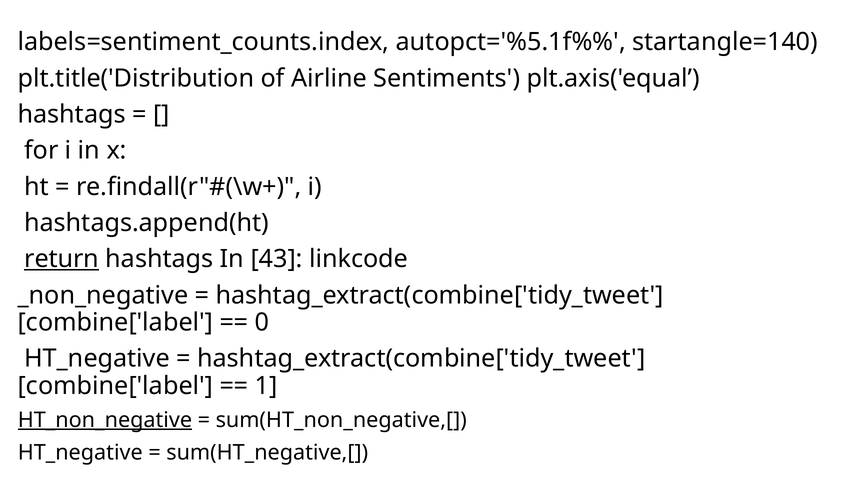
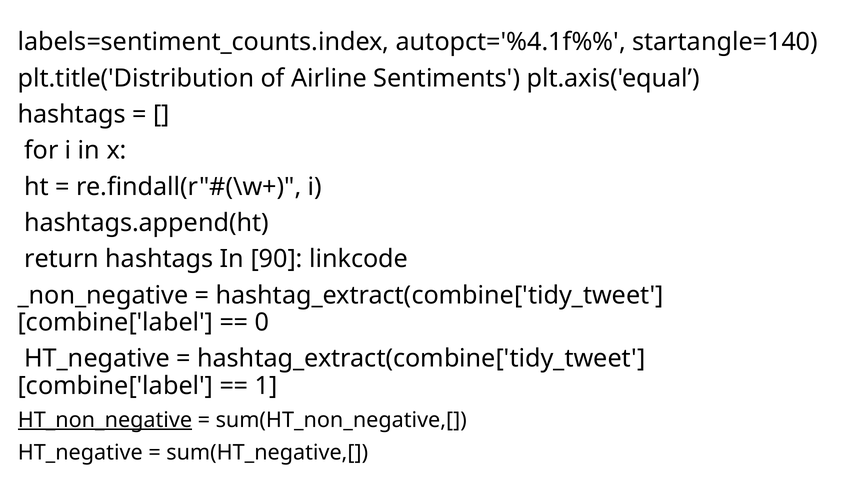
autopct='%5.1f%%: autopct='%5.1f%% -> autopct='%4.1f%% (511, 42)
return underline: present -> none (62, 259)
43: 43 -> 90 (277, 259)
